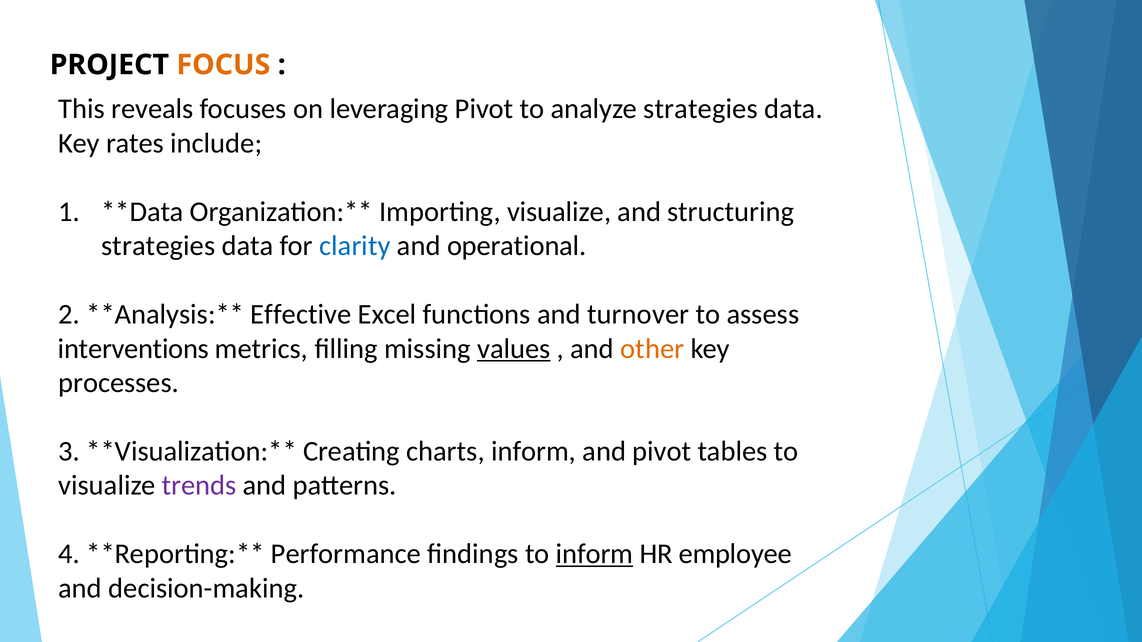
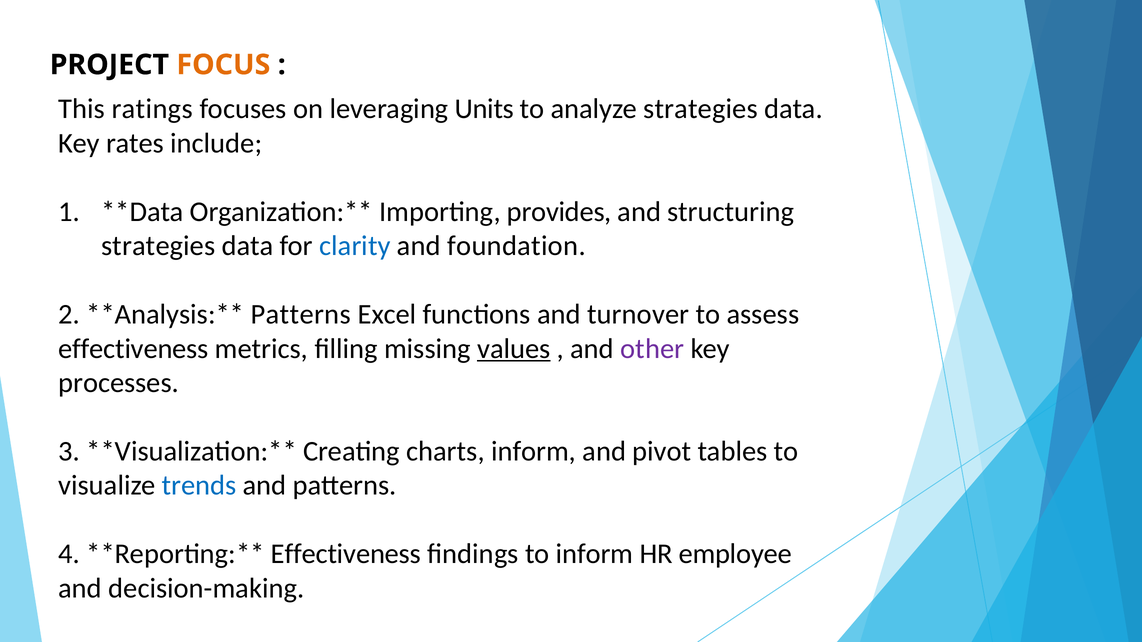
reveals: reveals -> ratings (152, 109)
leveraging Pivot: Pivot -> Units (484, 109)
Importing visualize: visualize -> provides (559, 212)
operational: operational -> foundation (516, 246)
Effective: Effective -> Patterns (301, 315)
interventions: interventions -> effectiveness (133, 349)
other colour: orange -> purple (652, 349)
trends colour: purple -> blue (199, 486)
Performance: Performance -> Effectiveness (346, 554)
inform underline: present -> none (595, 554)
